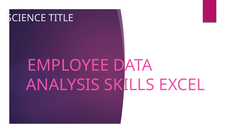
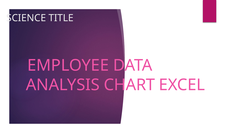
SKILLS: SKILLS -> CHART (129, 85)
